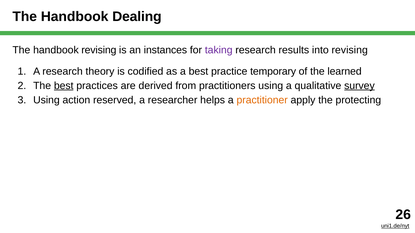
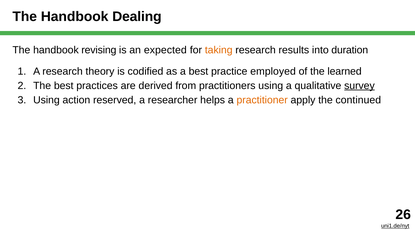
instances: instances -> expected (165, 50)
taking colour: purple -> orange (219, 50)
into revising: revising -> duration (350, 50)
temporary: temporary -> employed (273, 72)
best underline: present -> none (64, 86)
protecting: protecting -> continued (358, 100)
